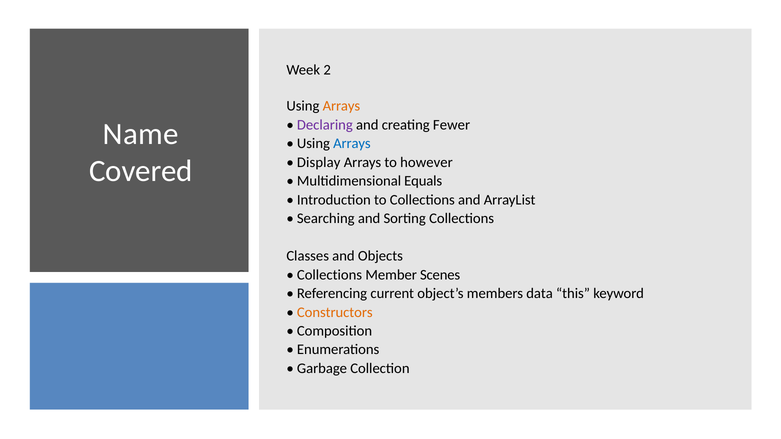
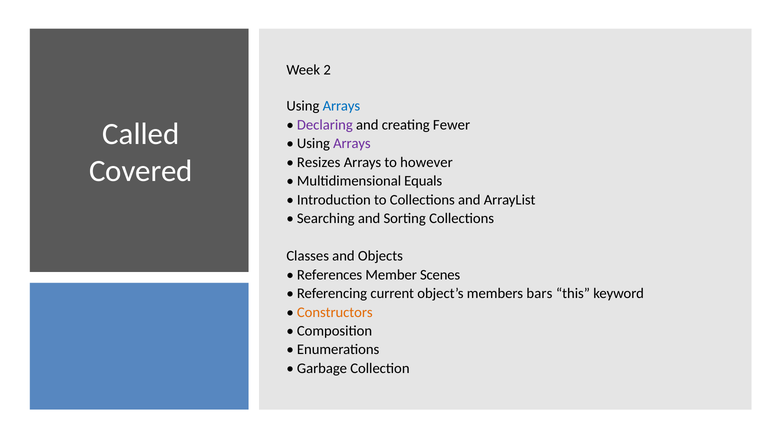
Arrays colour: orange -> blue (341, 106)
Name: Name -> Called (141, 134)
Arrays colour: blue -> purple (352, 144)
Display: Display -> Resizes (319, 162)
Collections: Collections -> References (330, 275)
data: data -> bars (539, 294)
